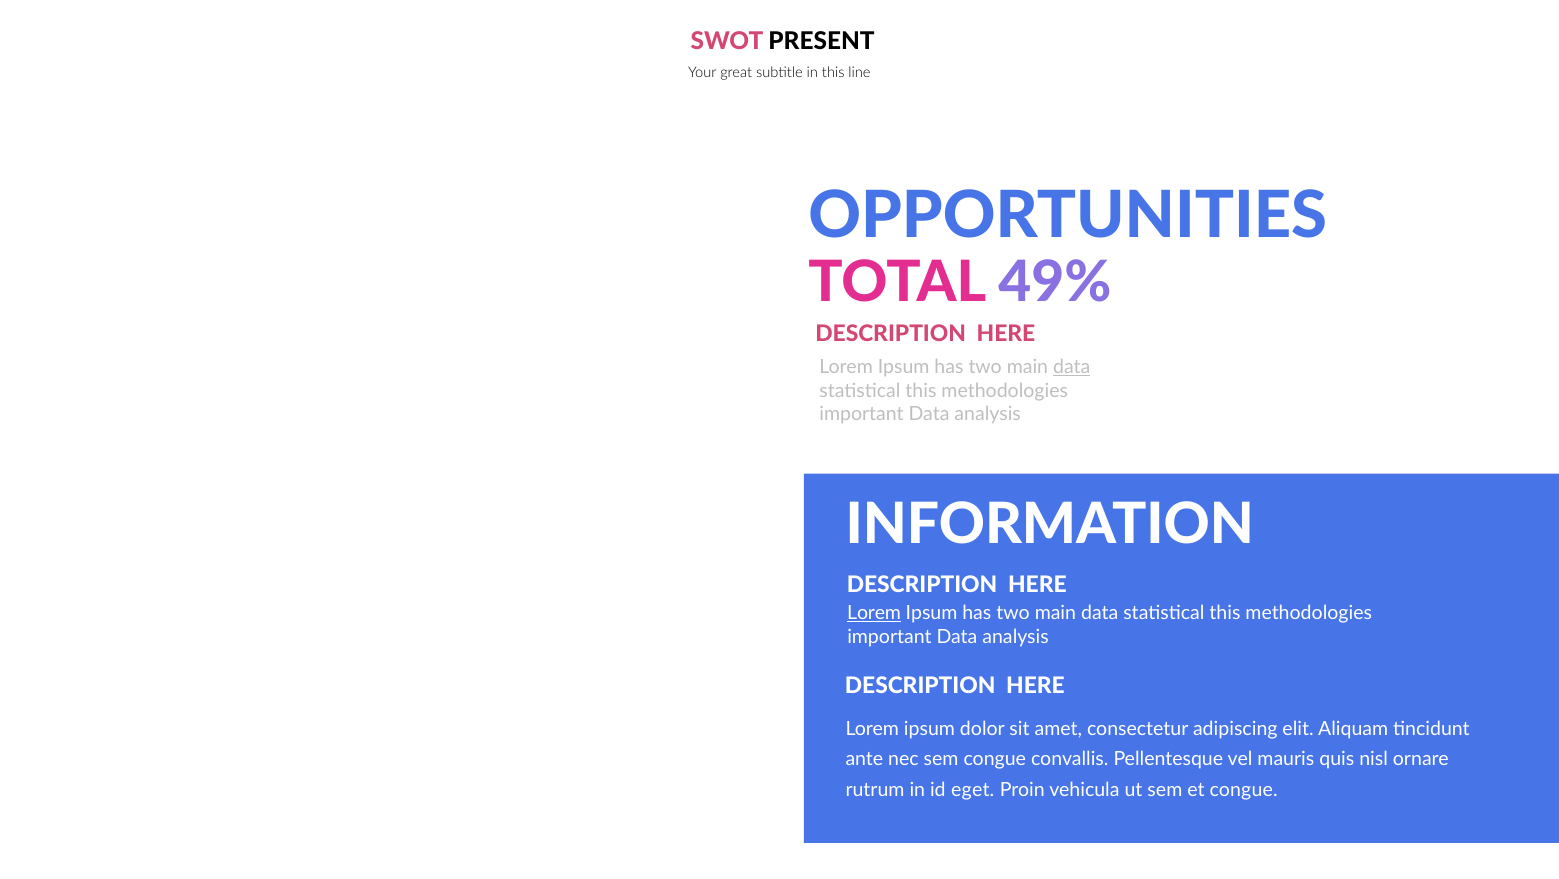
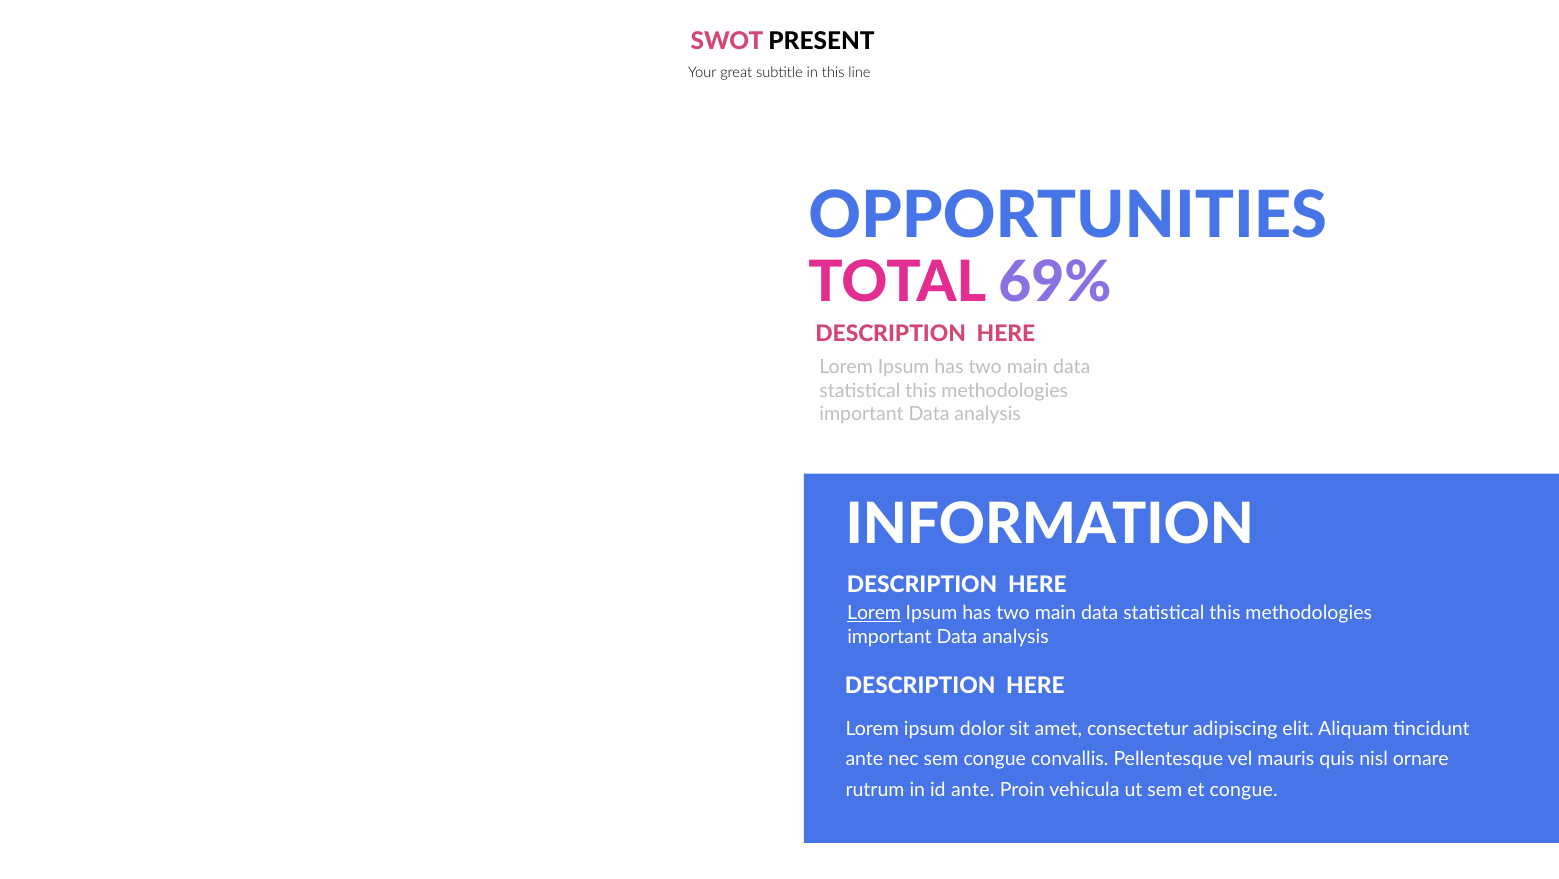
49%: 49% -> 69% (1055, 283)
data underline: present -> none (1072, 367)
id eget: eget -> ante (973, 790)
